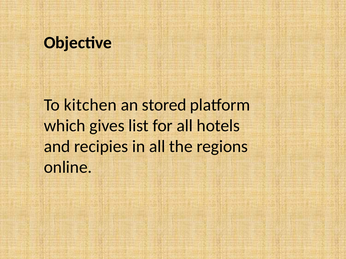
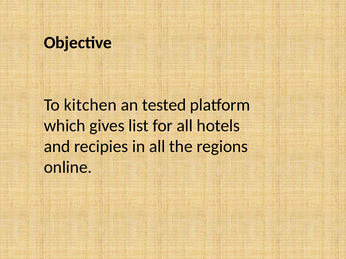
stored: stored -> tested (164, 105)
